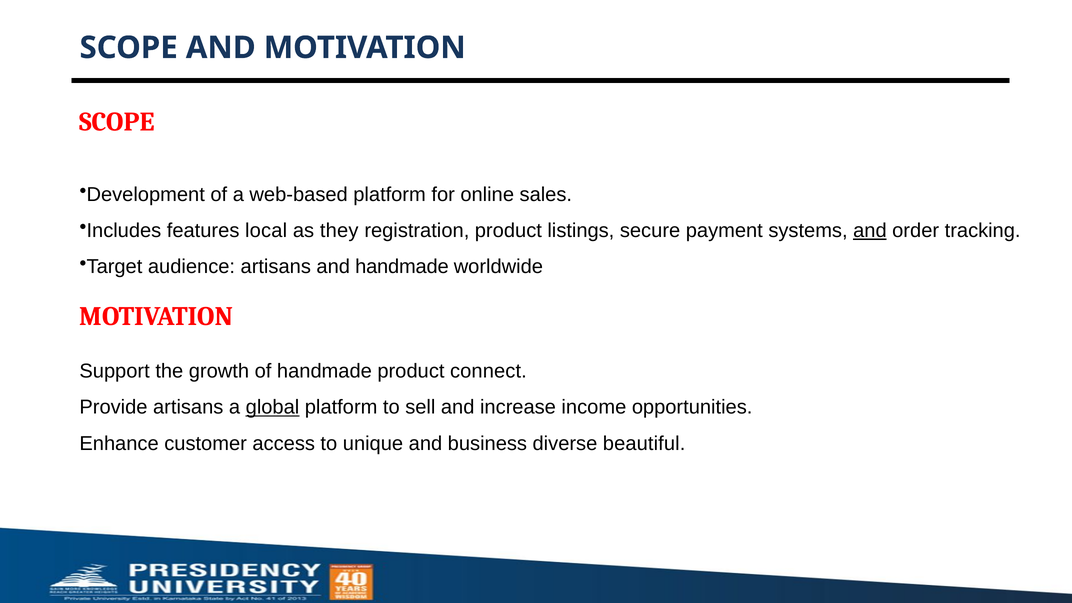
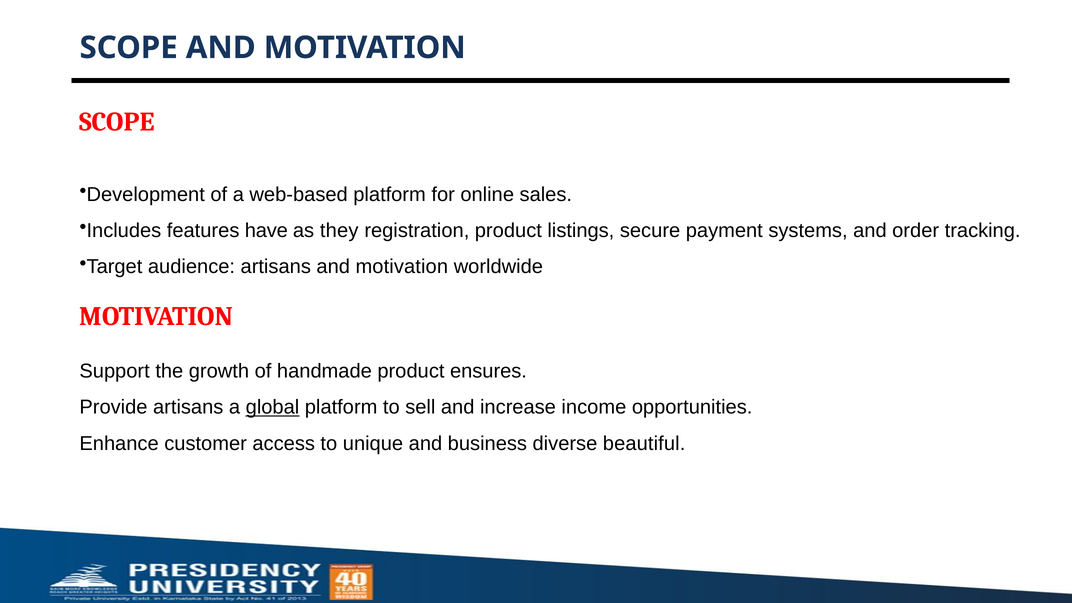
local: local -> have (266, 231)
and underline: present -> none (870, 231)
artisans and handmade: handmade -> motivation (402, 267)
connect: connect -> ensures (488, 371)
